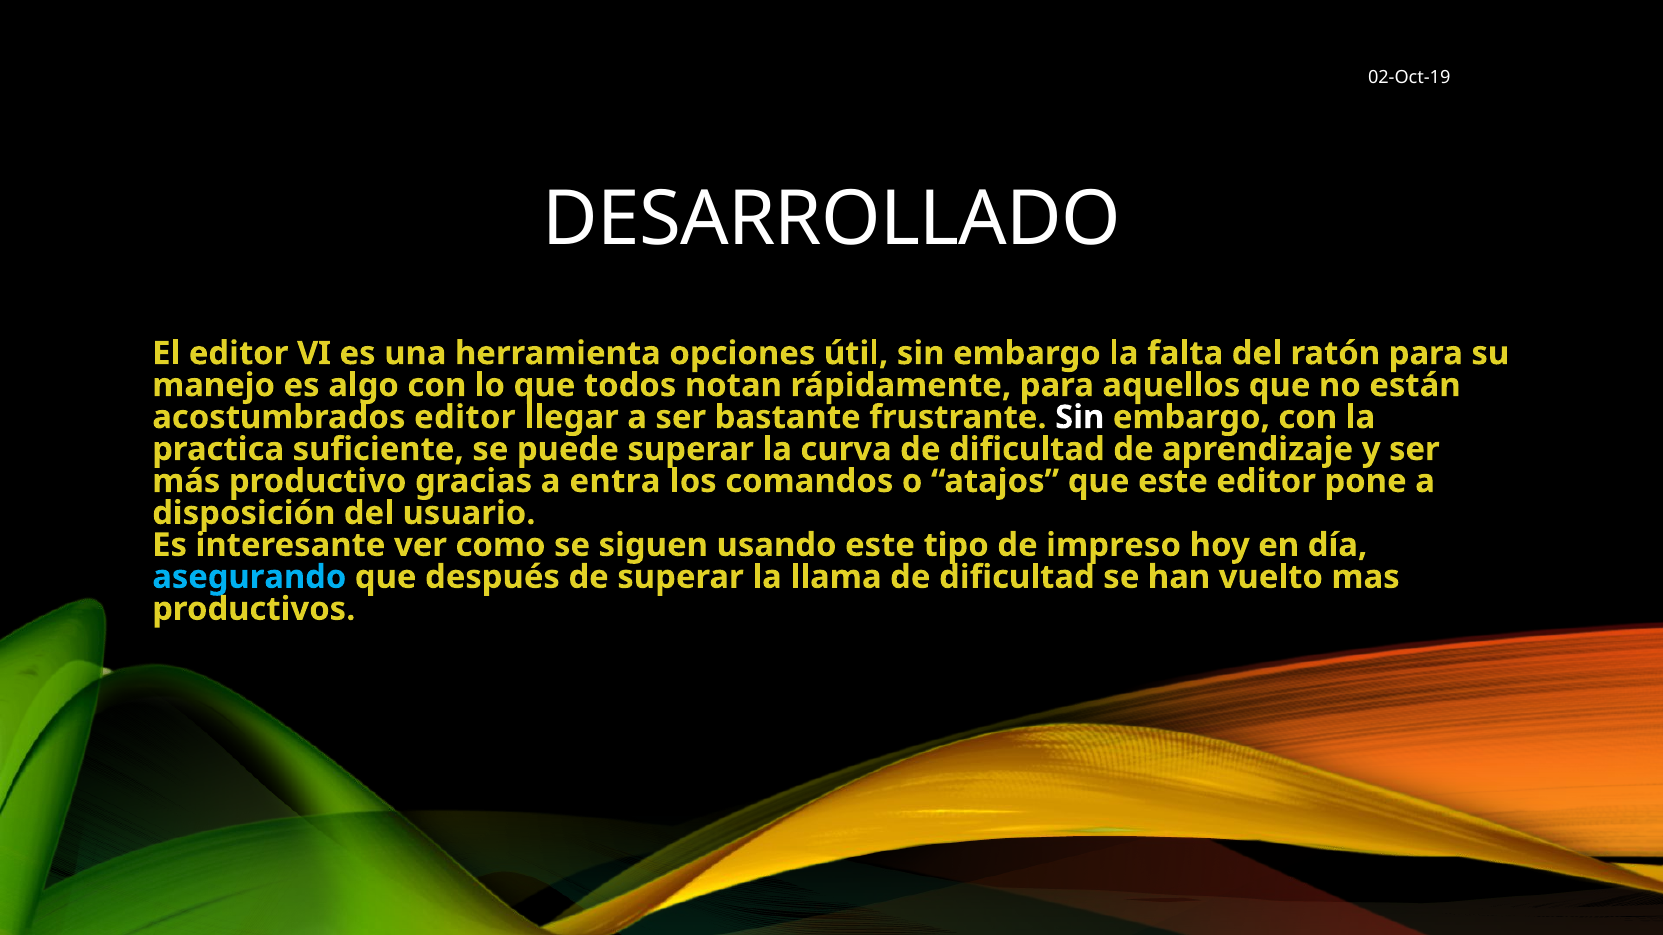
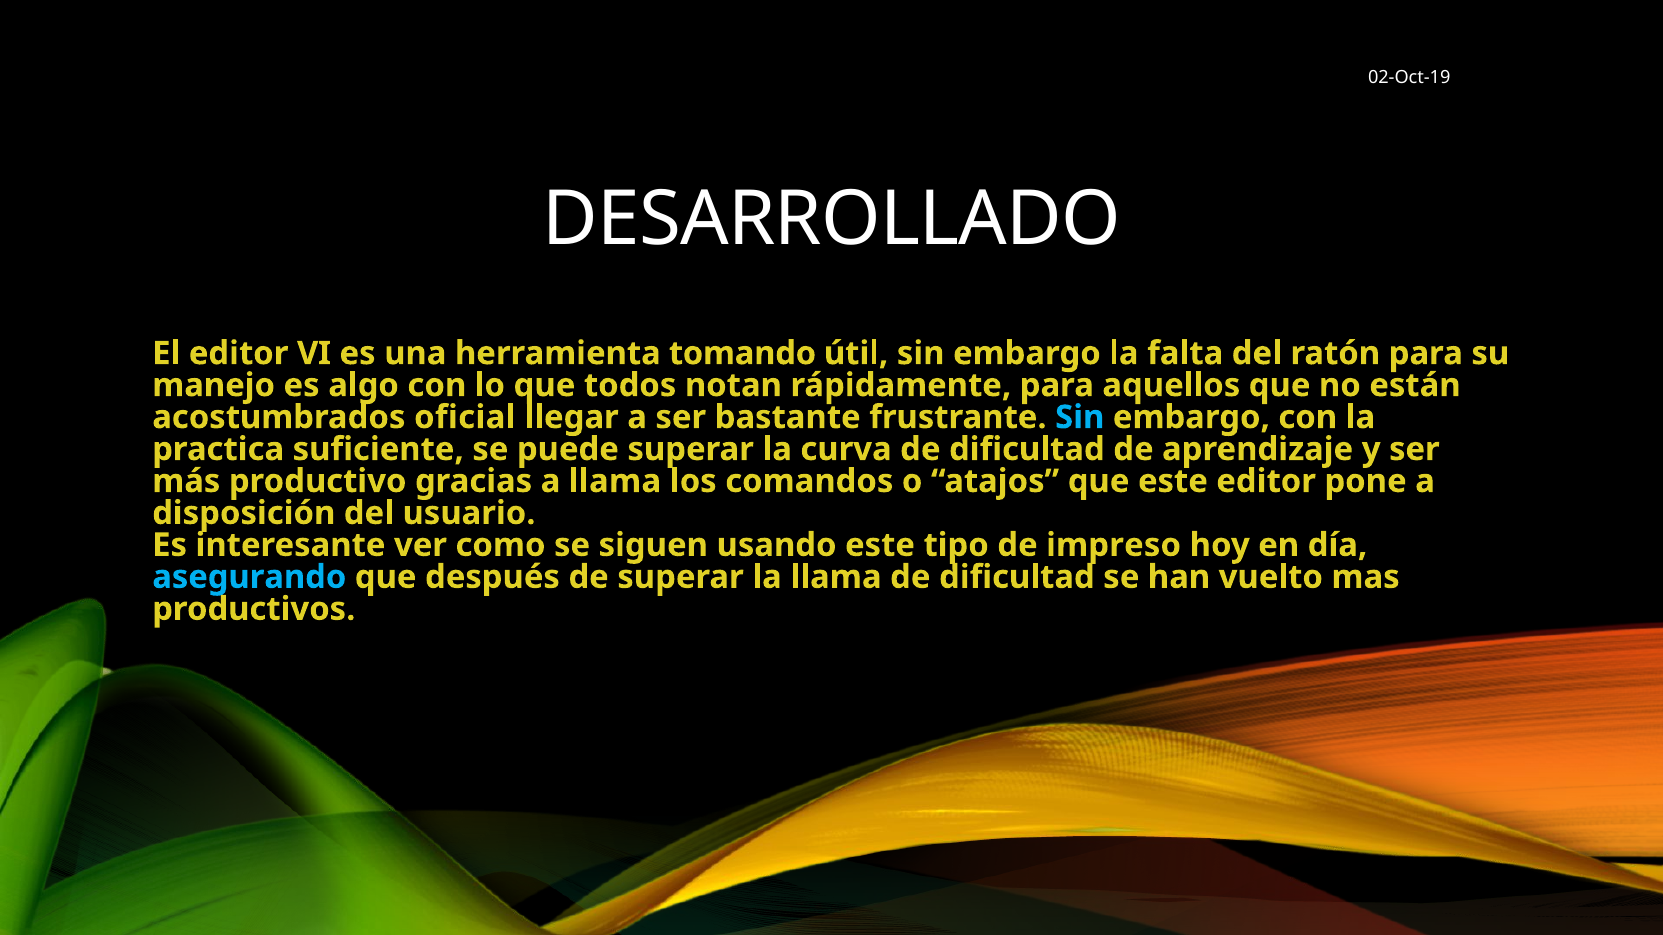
opciones: opciones -> tomando (742, 354)
acostumbrados editor: editor -> oficial (465, 417)
Sin colour: white -> light blue (1080, 417)
a entra: entra -> llama (615, 481)
